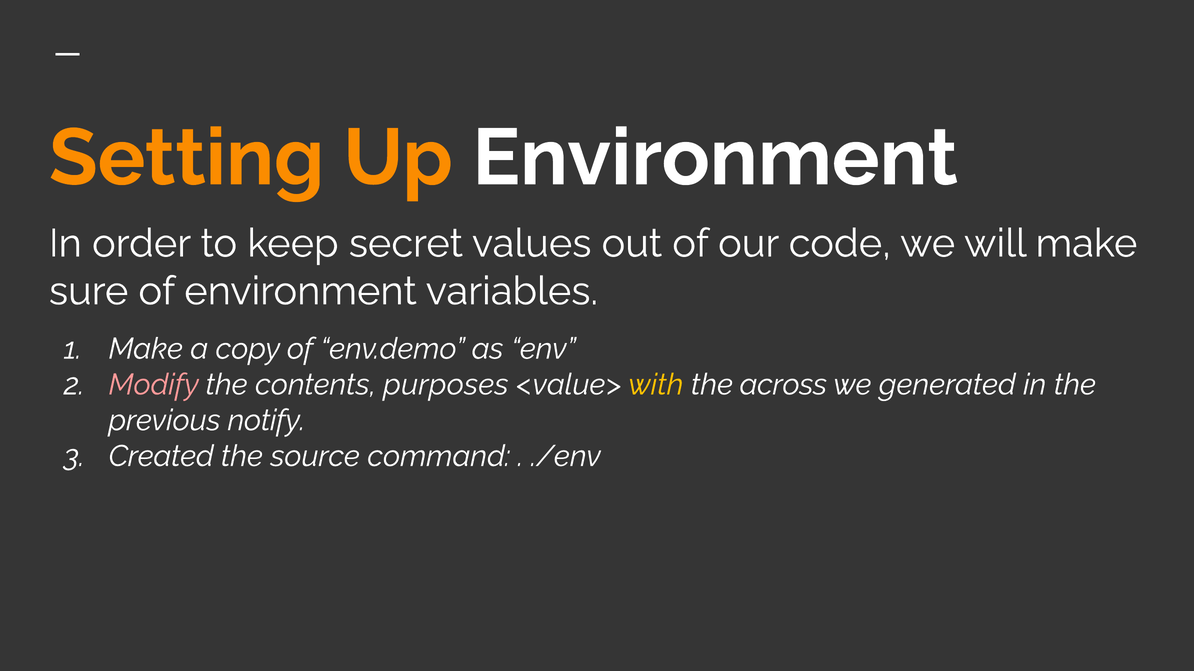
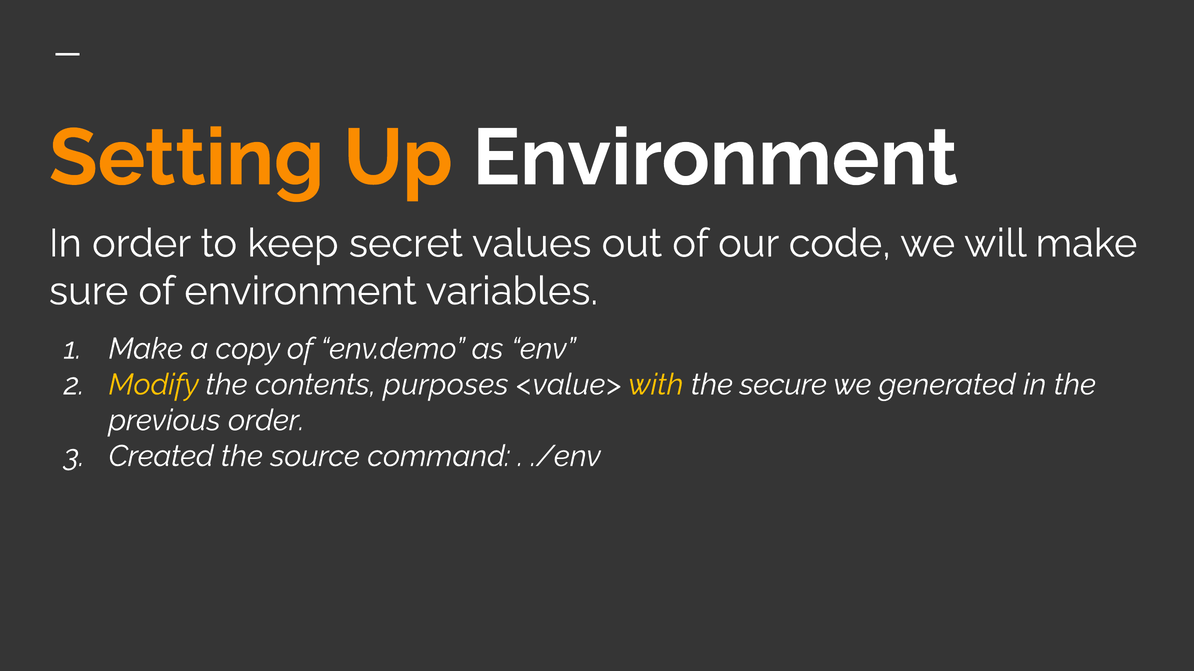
Modify colour: pink -> yellow (154, 385)
across: across -> secure (783, 385)
previous notify: notify -> order (266, 421)
